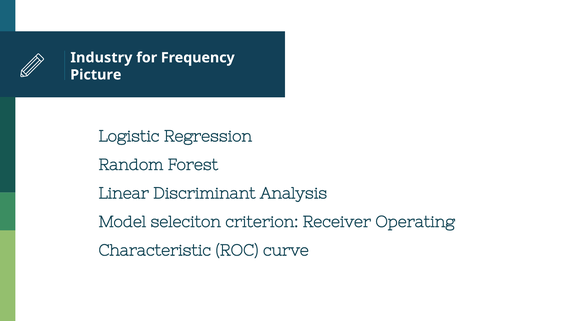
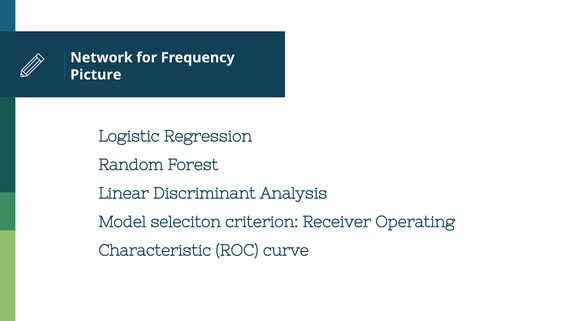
Industry: Industry -> Network (101, 58)
